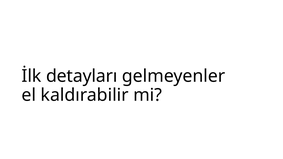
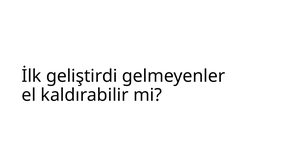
detayları: detayları -> geliştirdi (82, 76)
